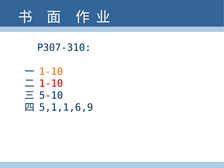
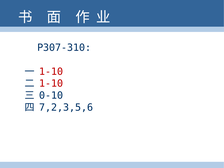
1-10 colour: orange -> red (51, 72)
5-10: 5-10 -> 0-10 (51, 95)
5,1,1,6,9: 5,1,1,6,9 -> 7,2,3,5,6 (66, 107)
